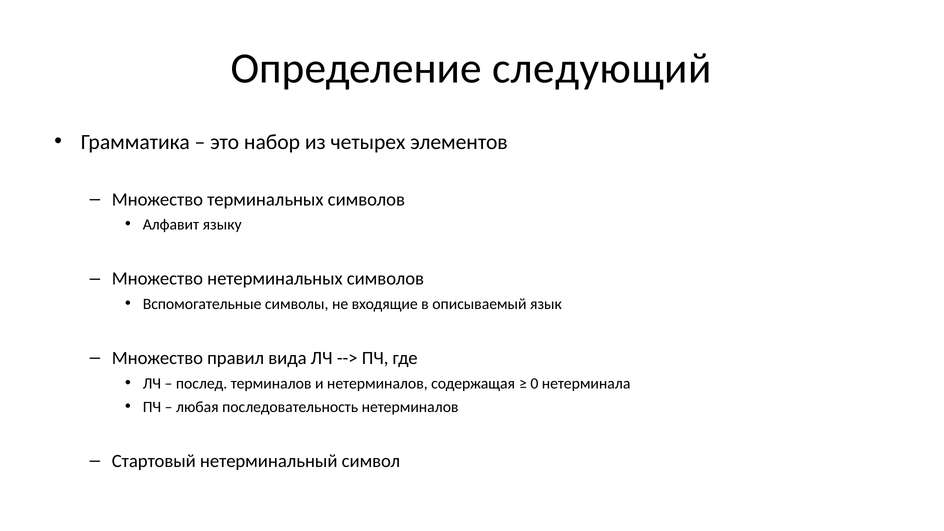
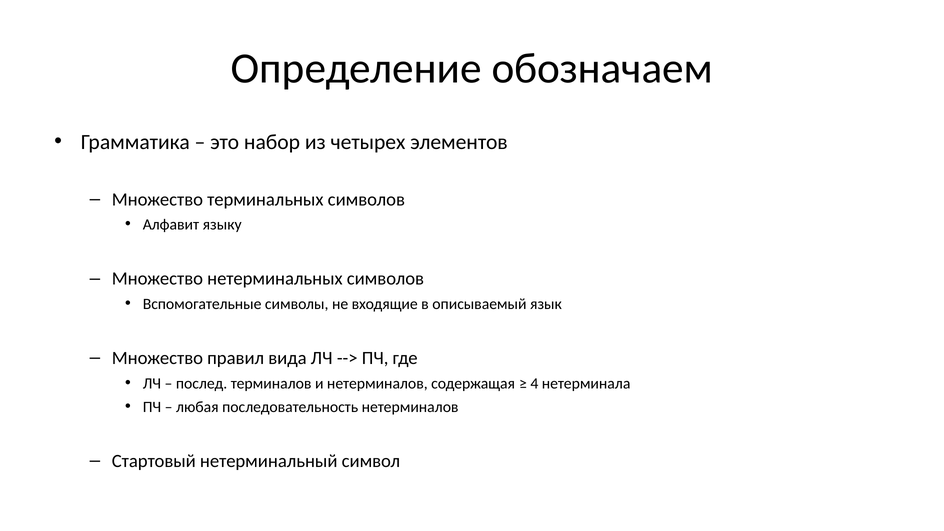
следующий: следующий -> обозначаем (602, 69)
0: 0 -> 4 (534, 383)
